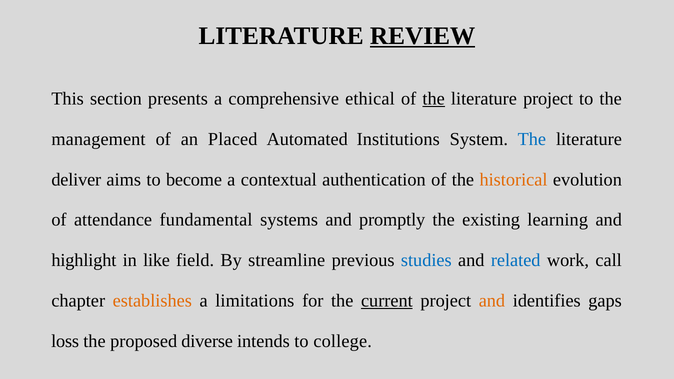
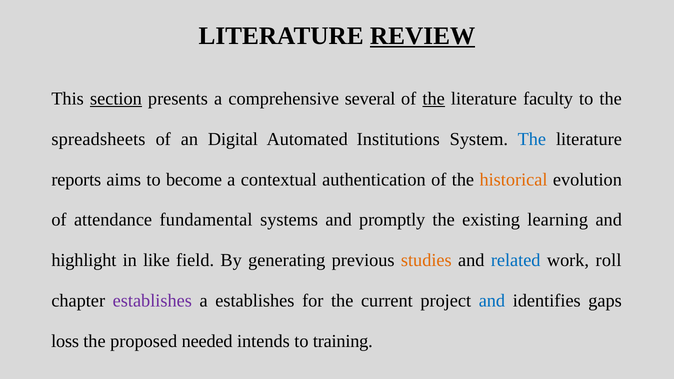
section underline: none -> present (116, 99)
ethical: ethical -> several (370, 99)
literature project: project -> faculty (548, 99)
management: management -> spreadsheets (98, 139)
Placed: Placed -> Digital (233, 139)
deliver: deliver -> reports (76, 180)
streamline: streamline -> generating (287, 260)
studies colour: blue -> orange (426, 260)
call: call -> roll (609, 260)
establishes colour: orange -> purple (152, 301)
a limitations: limitations -> establishes (255, 301)
current underline: present -> none (387, 301)
and colour: orange -> blue (492, 301)
diverse: diverse -> needed (207, 341)
college: college -> training (343, 341)
